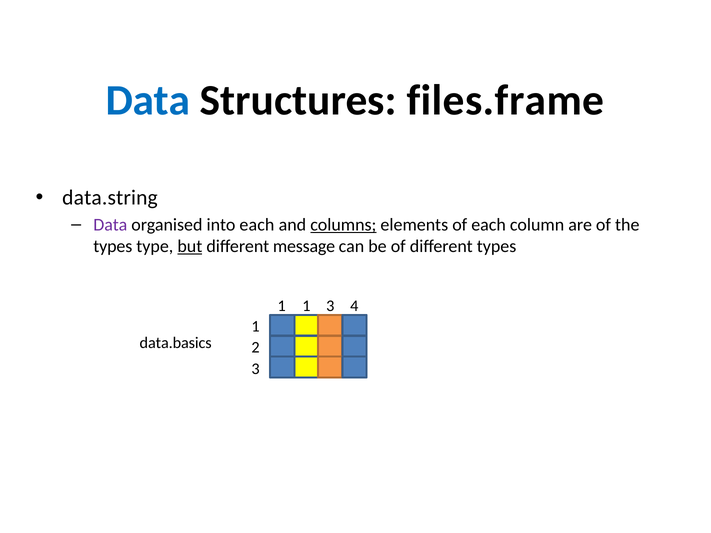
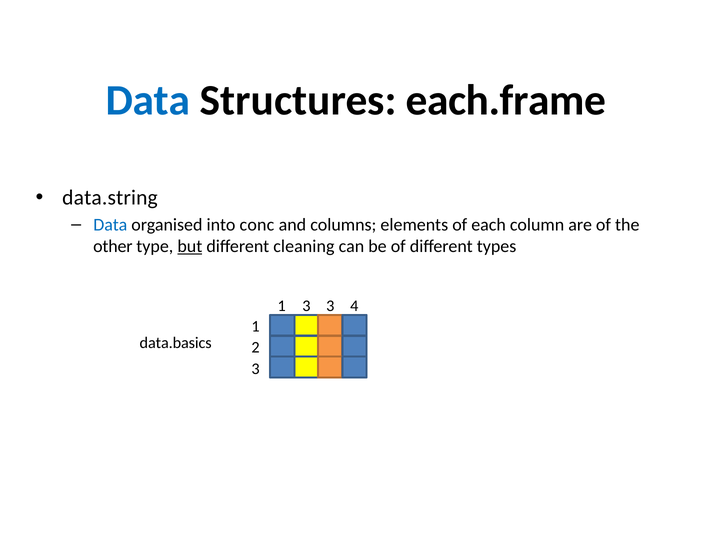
files.frame: files.frame -> each.frame (506, 101)
Data colour: purple -> blue (110, 225)
into each: each -> conc (257, 225)
columns underline: present -> none (343, 225)
types: types -> other (113, 247)
message: message -> cleaning (304, 247)
1: 1 -> 3 (306, 306)
